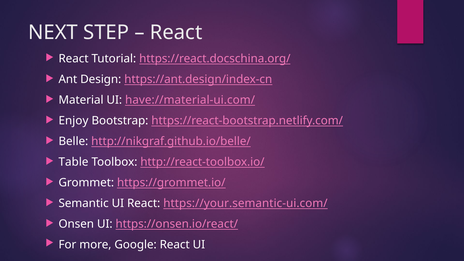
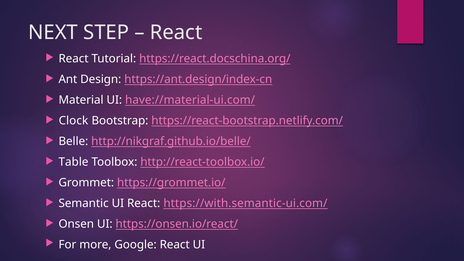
Enjoy: Enjoy -> Clock (73, 121)
https://your.semantic-ui.com/: https://your.semantic-ui.com/ -> https://with.semantic-ui.com/ (245, 203)
